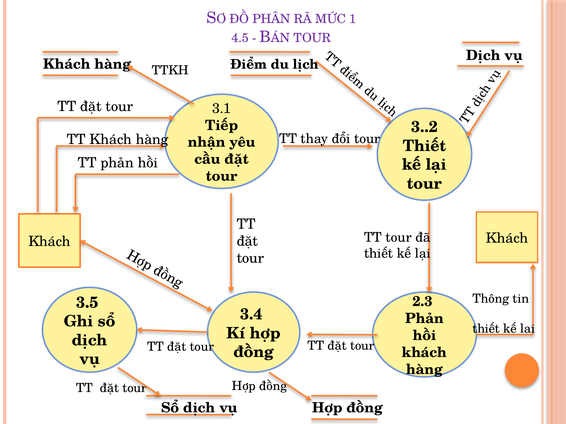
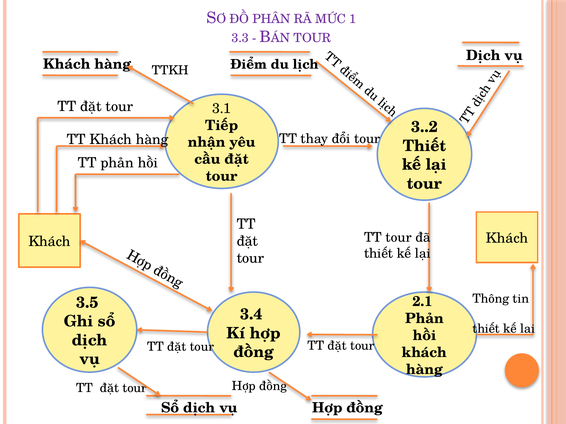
4.5: 4.5 -> 3.3 (240, 38)
2.3: 2.3 -> 2.1 (422, 302)
